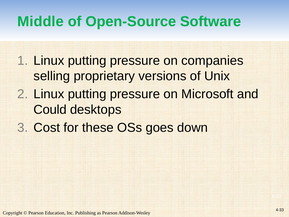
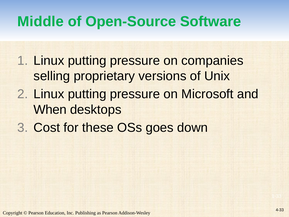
Could: Could -> When (50, 109)
